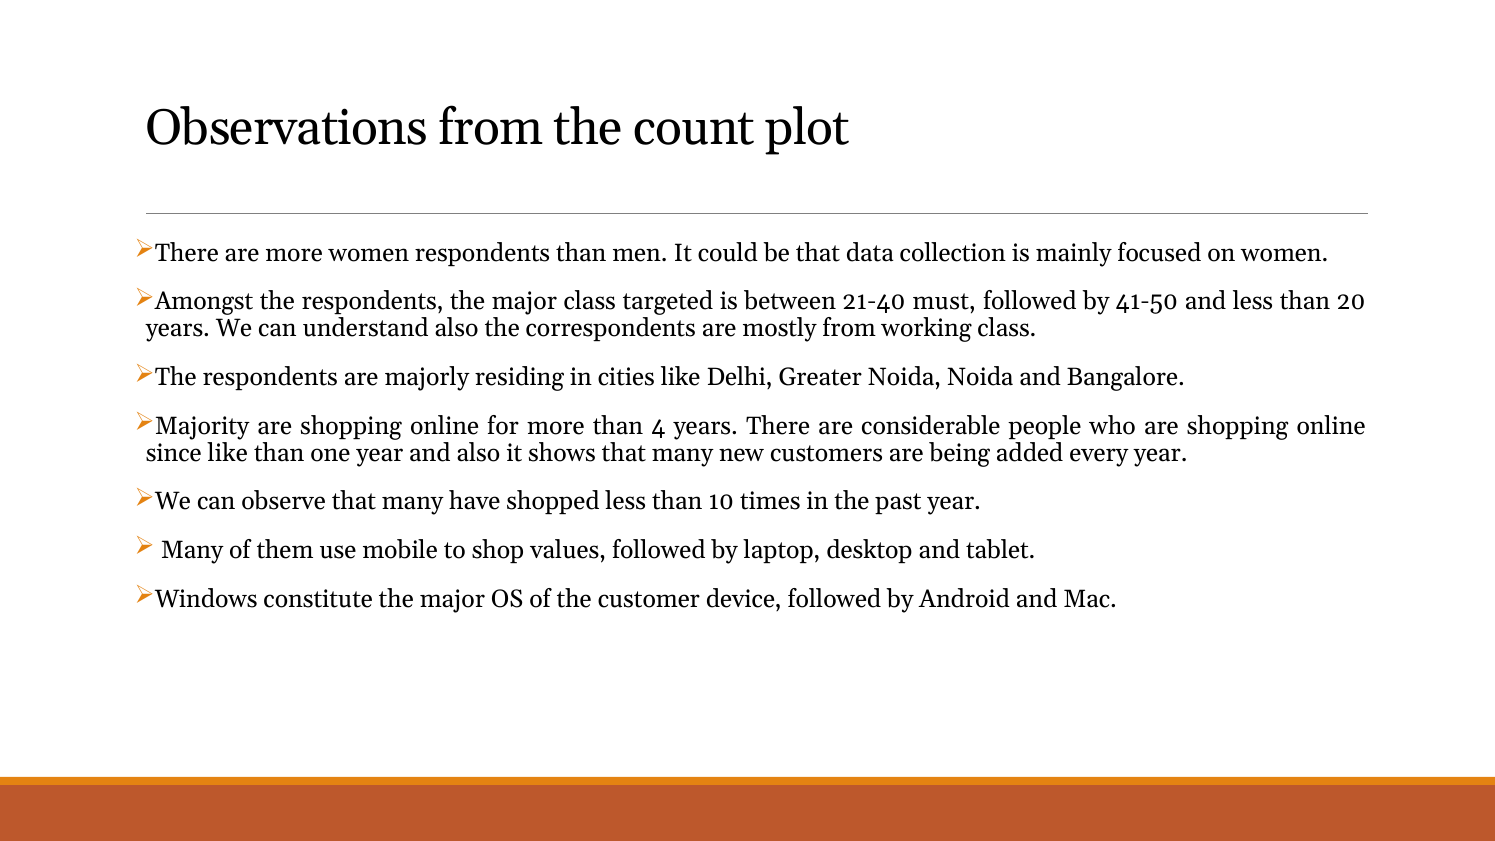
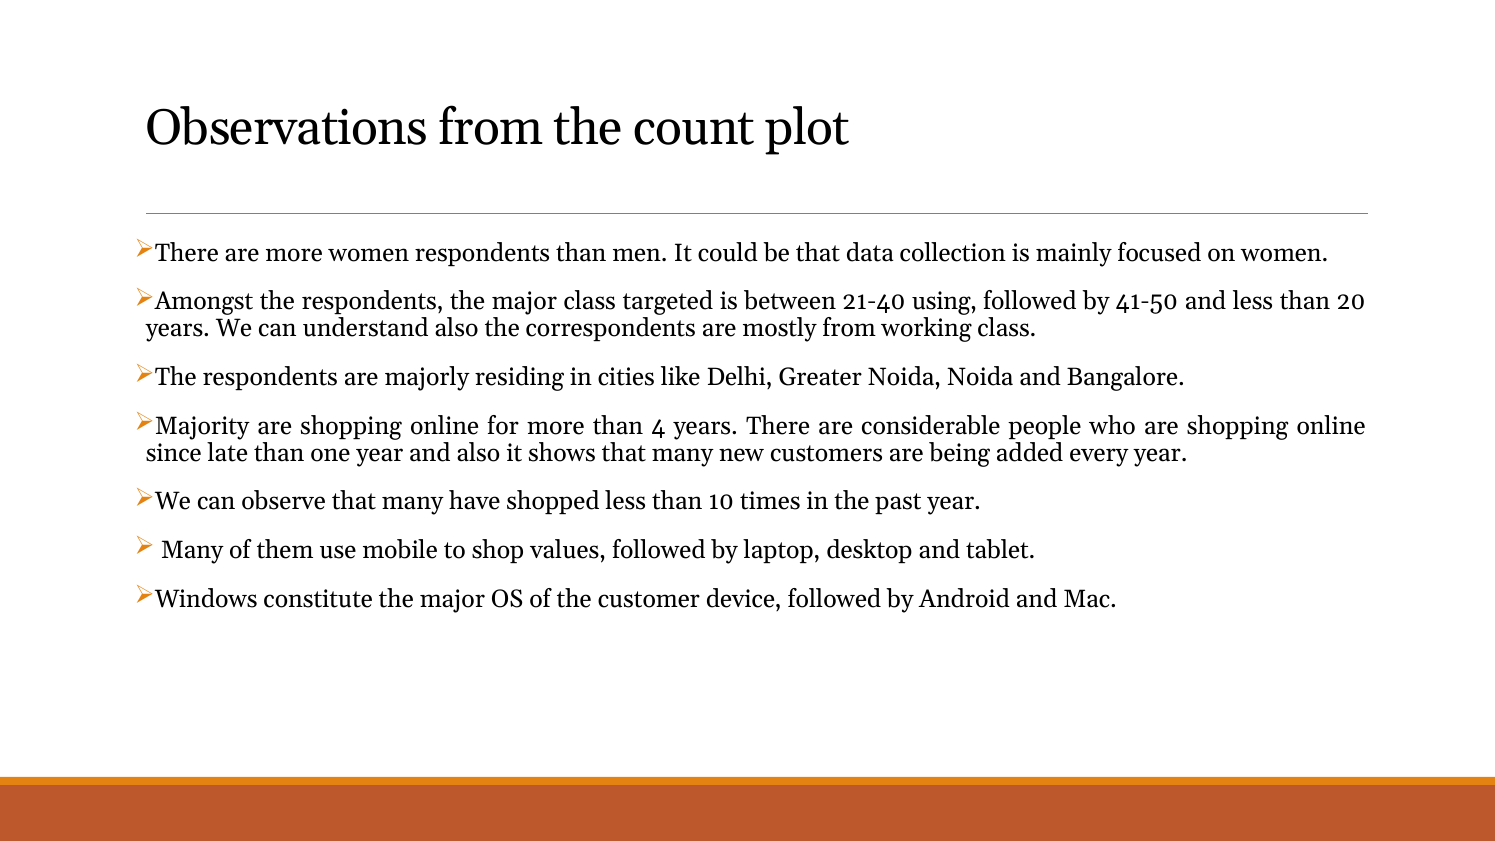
must: must -> using (944, 302)
since like: like -> late (228, 453)
